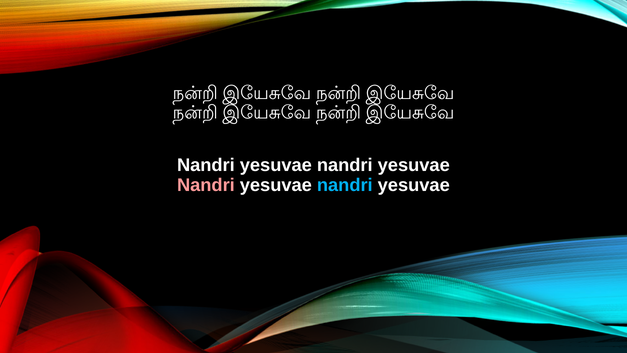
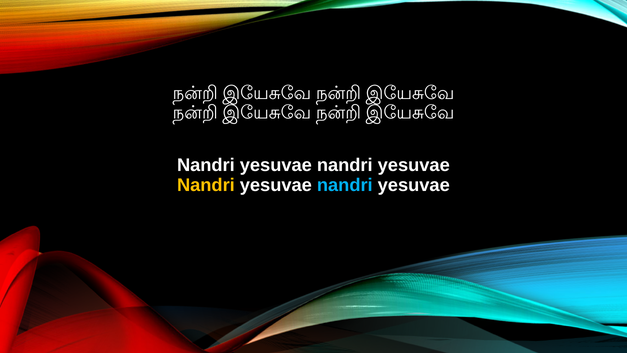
Nandri colour: pink -> yellow (206, 185)
